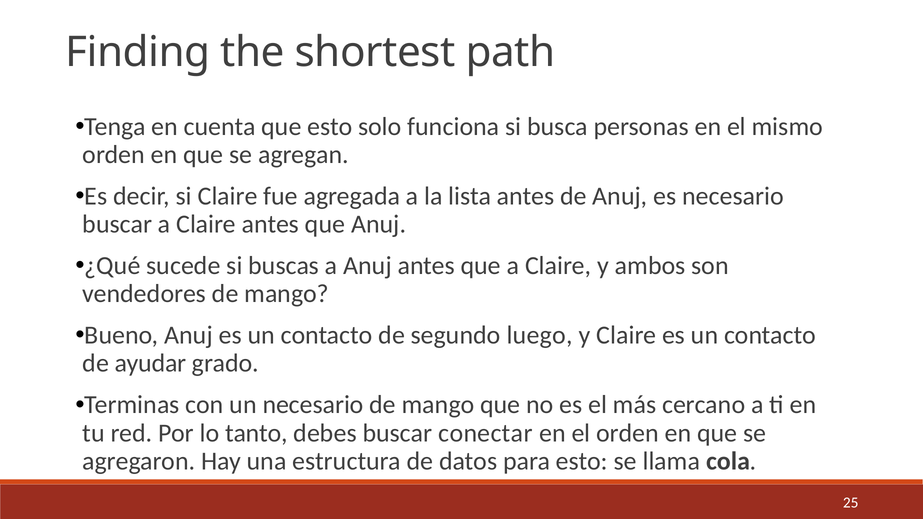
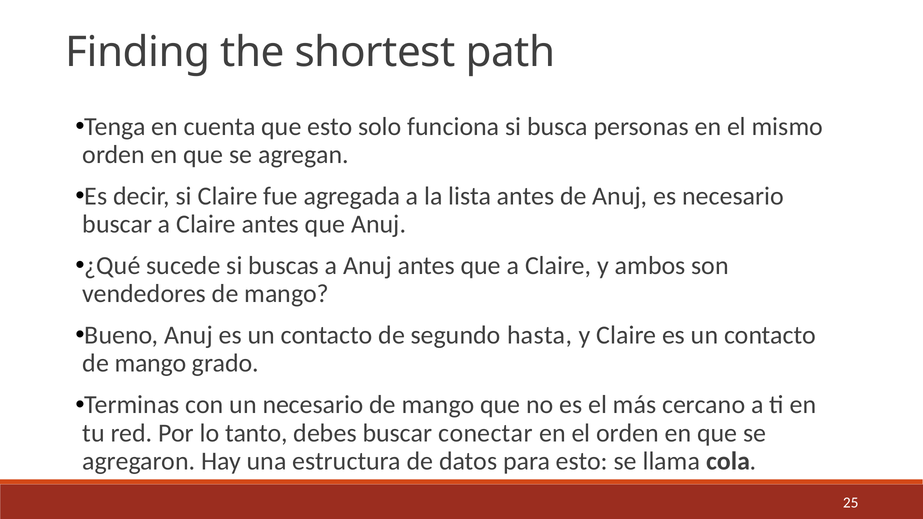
luego: luego -> hasta (540, 335)
ayudar: ayudar -> mango (151, 364)
